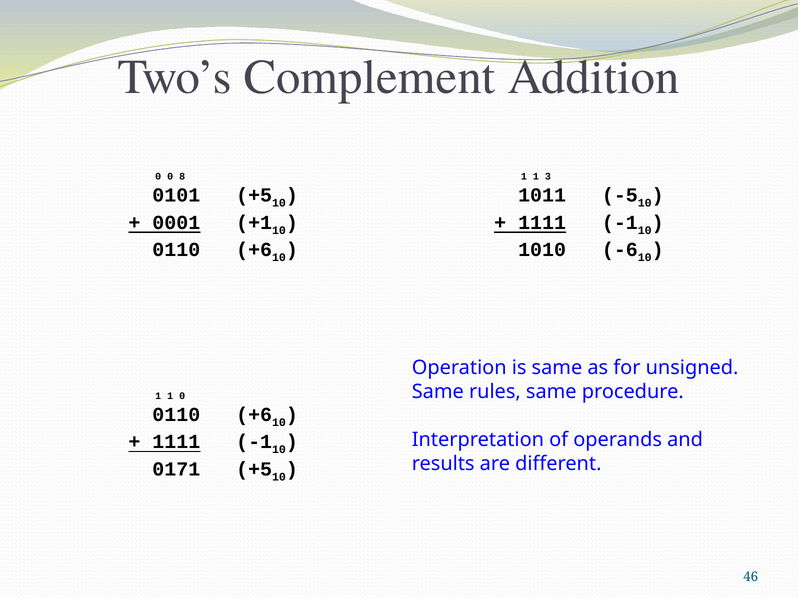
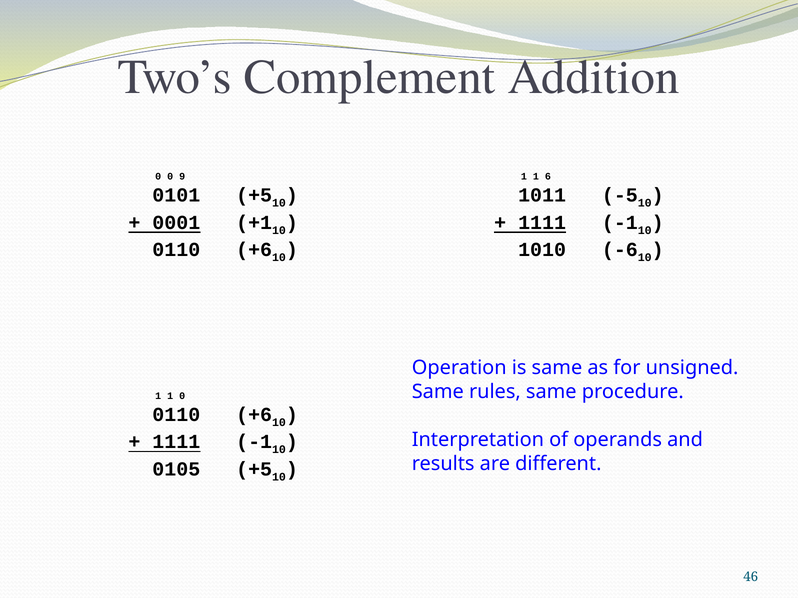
8: 8 -> 9 (182, 177)
3: 3 -> 6 (548, 177)
0171: 0171 -> 0105 (176, 469)
